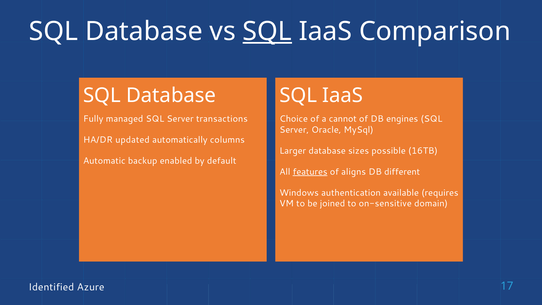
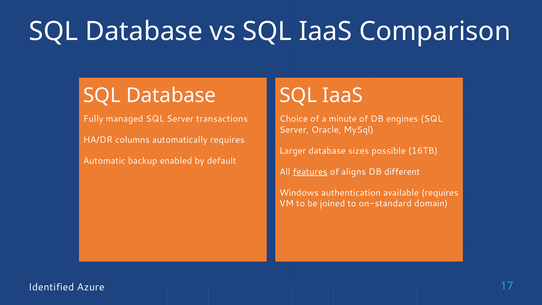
SQL underline: present -> none (267, 31)
cannot: cannot -> minute (343, 119)
updated: updated -> columns (133, 140)
automatically columns: columns -> requires (227, 140)
on-sensitive: on-sensitive -> on-standard (385, 204)
